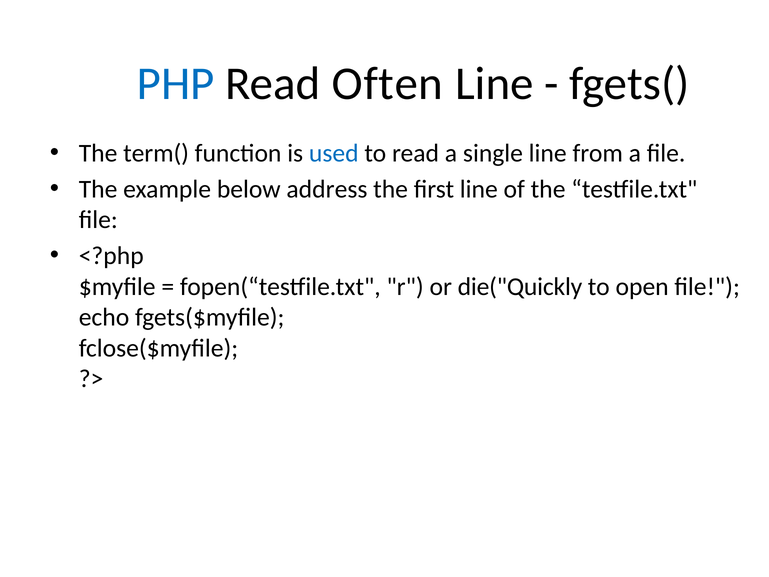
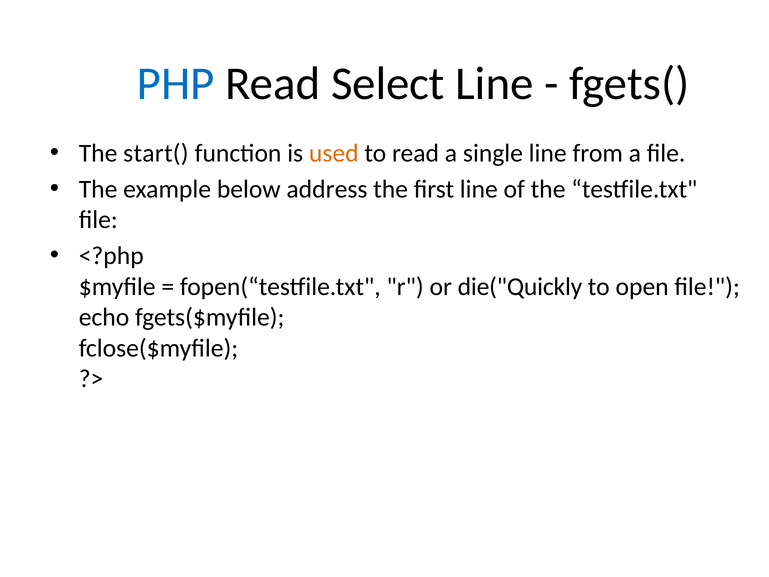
Often: Often -> Select (388, 84)
term(: term( -> start( (156, 153)
used colour: blue -> orange (334, 153)
